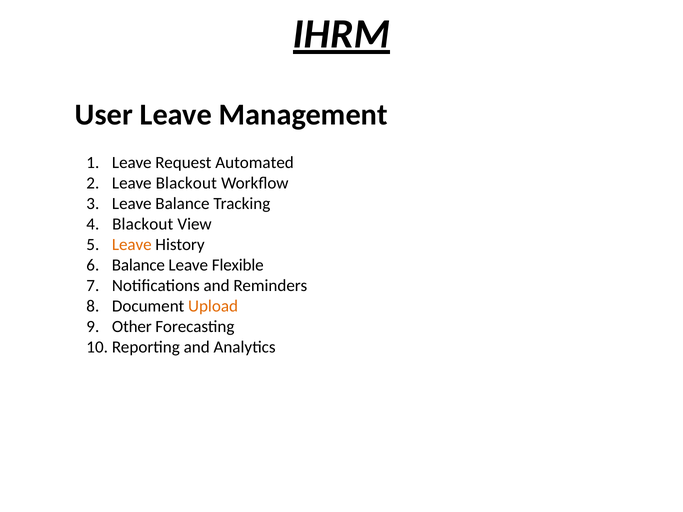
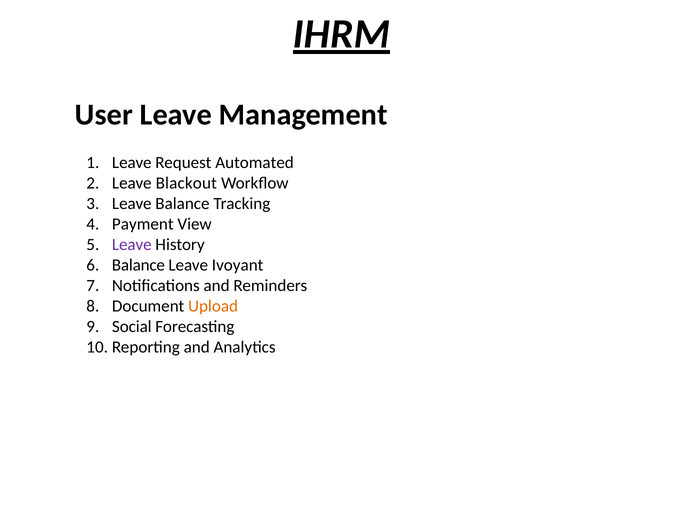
Blackout: Blackout -> Payment (143, 224)
Leave colour: orange -> purple (132, 245)
Flexible: Flexible -> Ivoyant (238, 265)
Other: Other -> Social (132, 327)
